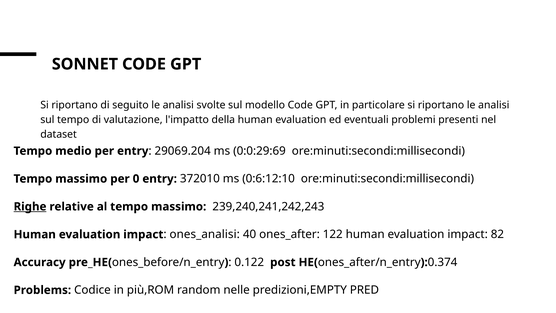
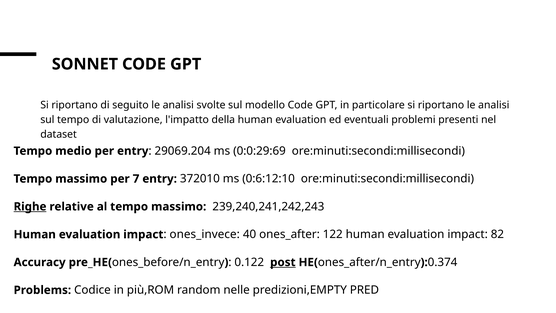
0: 0 -> 7 (136, 179)
ones_analisi: ones_analisi -> ones_invece (205, 234)
post underline: none -> present (283, 262)
